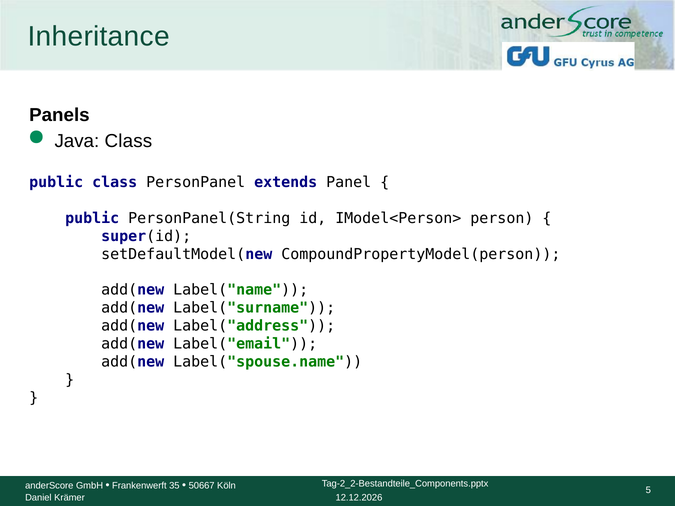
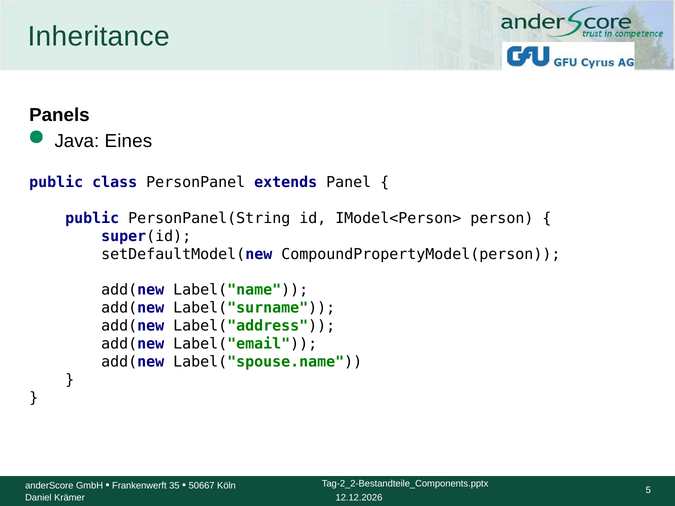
Java Class: Class -> Eines (128, 141)
